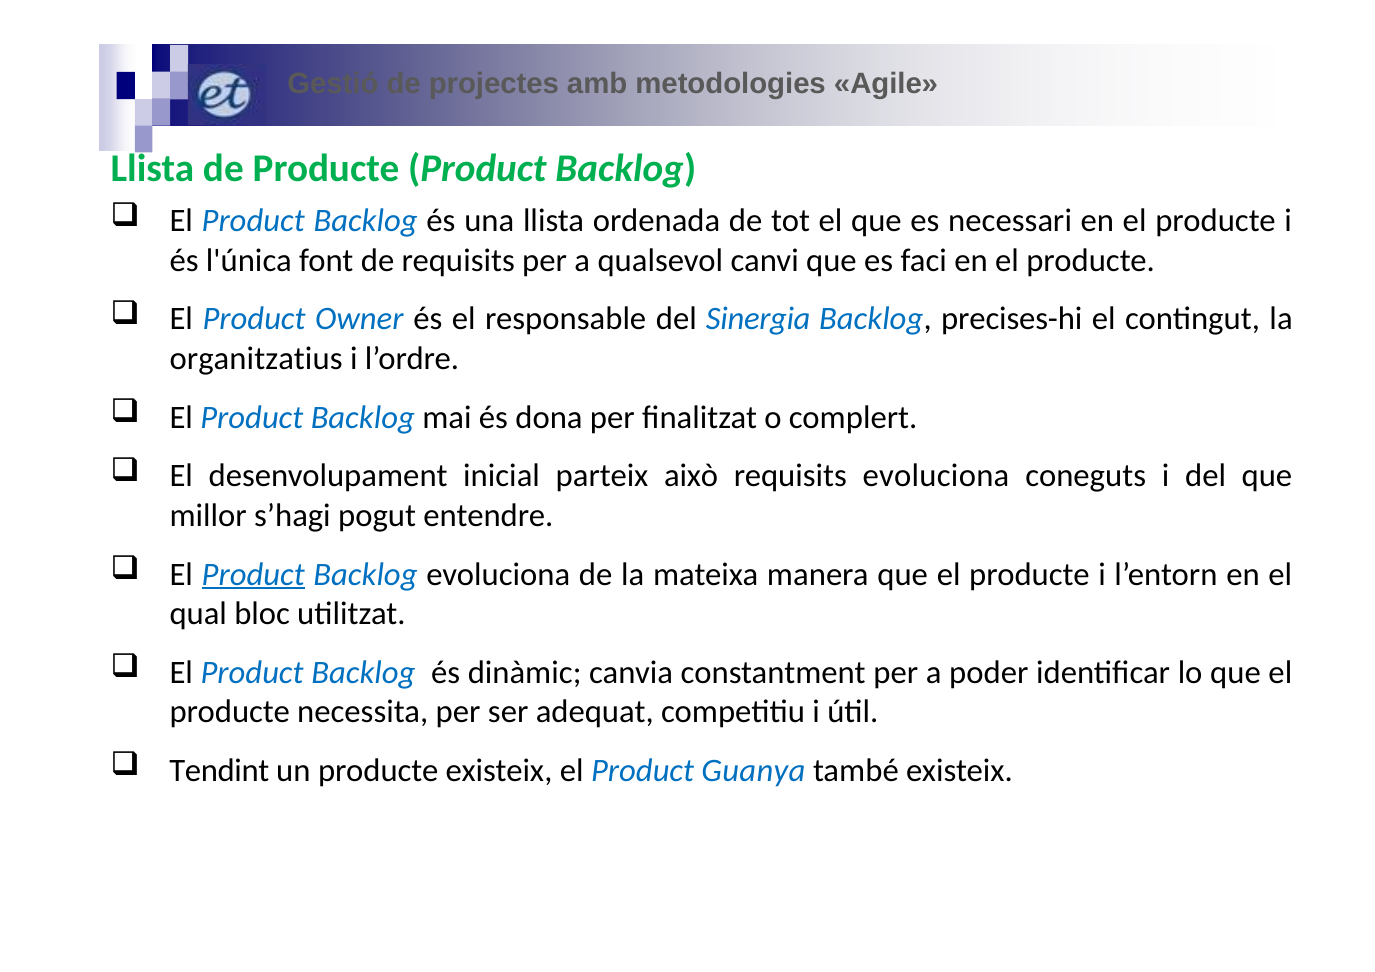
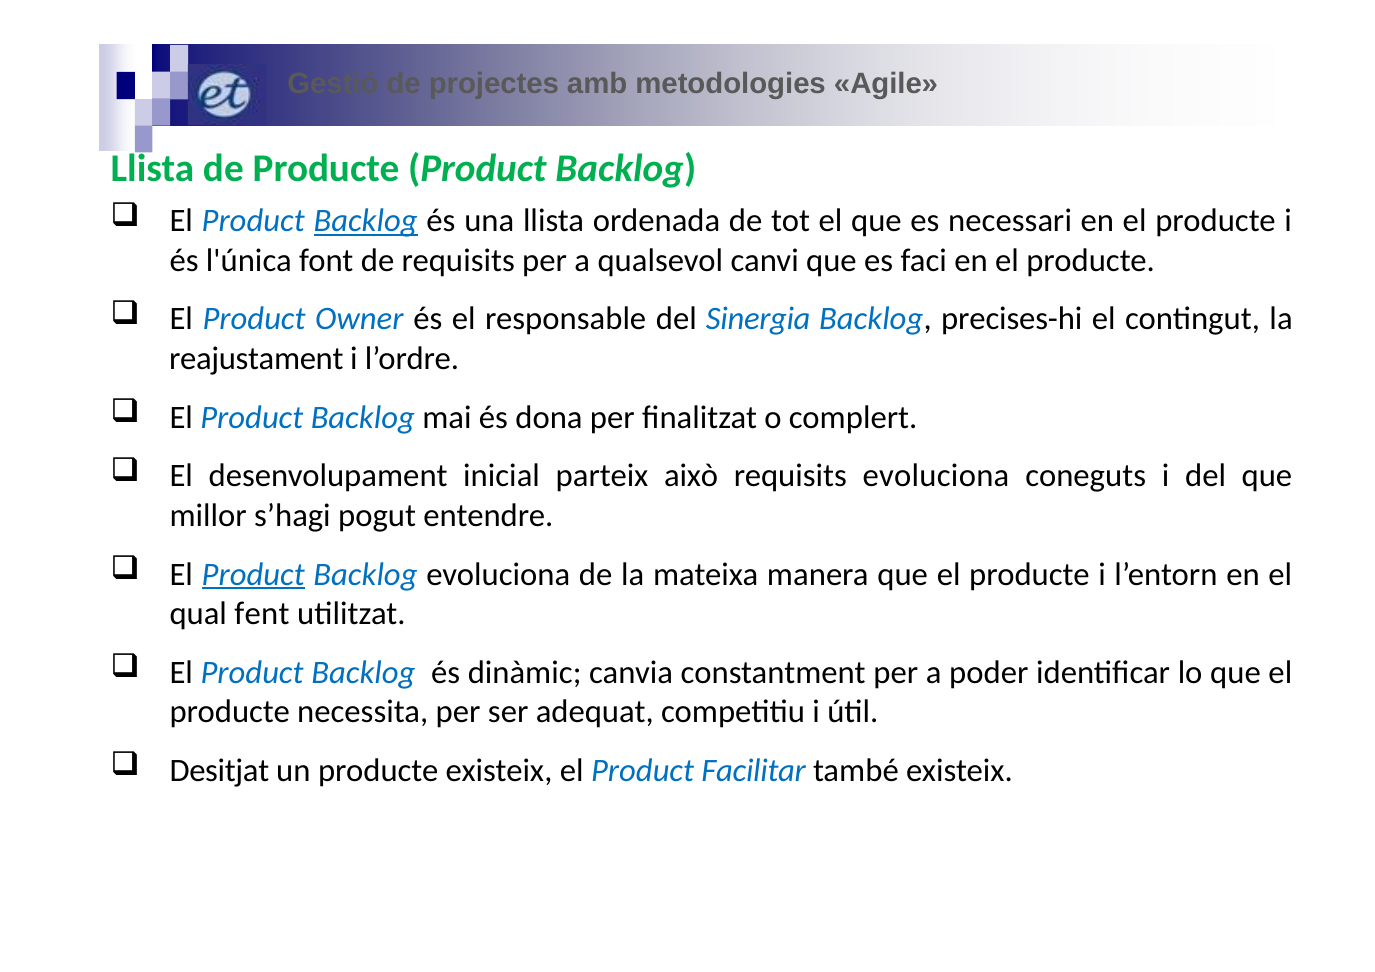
Backlog underline: none -> present (366, 221)
organitzatius: organitzatius -> reajustament (256, 358)
bloc: bloc -> fent (262, 613)
Tendint: Tendint -> Desitjat (219, 770)
Guanya: Guanya -> Facilitar (754, 770)
